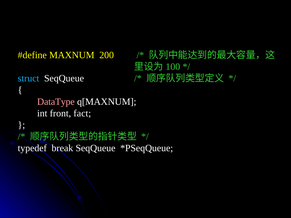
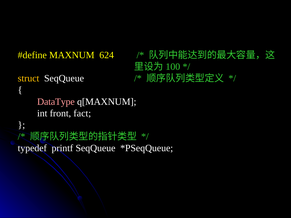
200: 200 -> 624 (107, 55)
struct colour: light blue -> yellow (29, 78)
break: break -> printf (62, 148)
